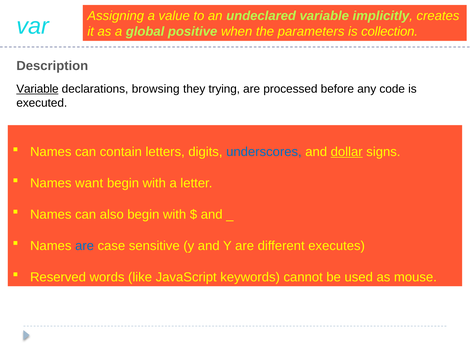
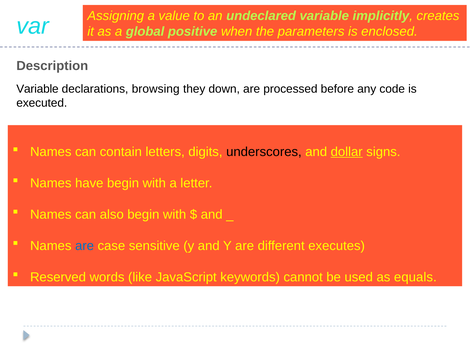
collection: collection -> enclosed (389, 32)
Variable underline: present -> none (37, 89)
trying: trying -> down (224, 89)
underscores colour: blue -> black (264, 152)
want: want -> have (89, 183)
mouse: mouse -> equals (415, 277)
